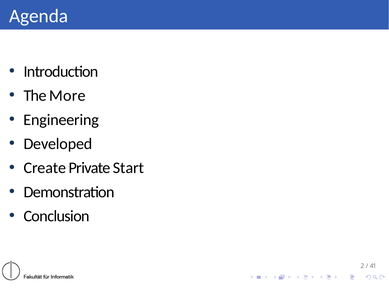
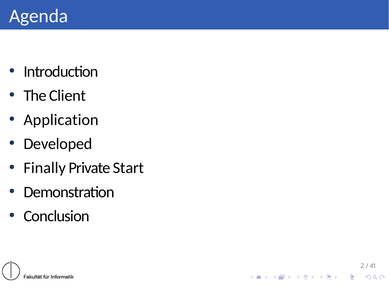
More: More -> Client (68, 96)
Engineering: Engineering -> Application (61, 120)
Create: Create -> Finally (45, 168)
